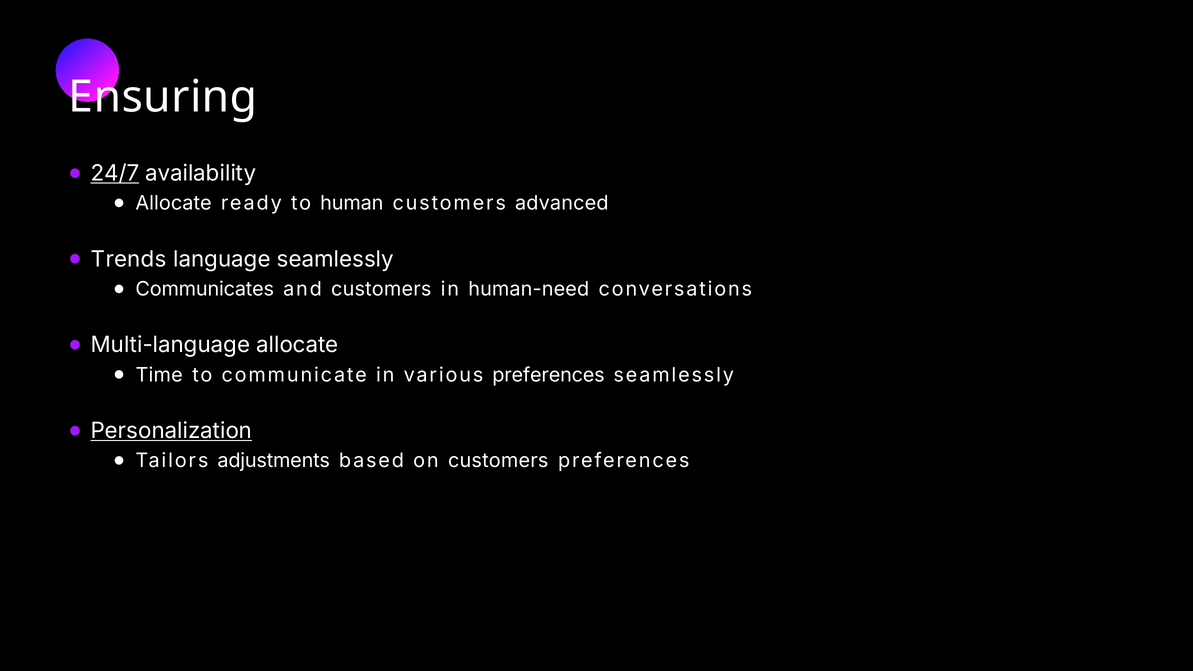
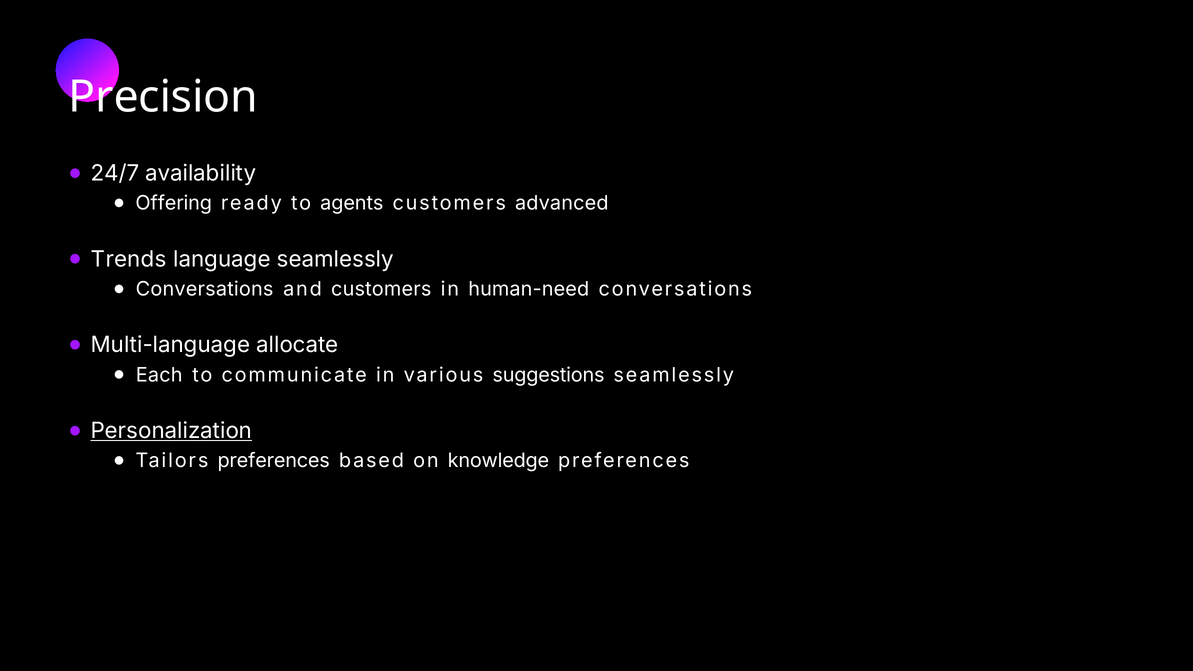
Ensuring: Ensuring -> Precision (163, 97)
24/7 underline: present -> none (115, 173)
Allocate: Allocate -> Offering (174, 203)
human: human -> agents (352, 203)
Communicates: Communicates -> Conversations (205, 289)
Time: Time -> Each (159, 375)
various preferences: preferences -> suggestions (549, 375)
Tailors adjustments: adjustments -> preferences (274, 461)
on customers: customers -> knowledge (498, 461)
